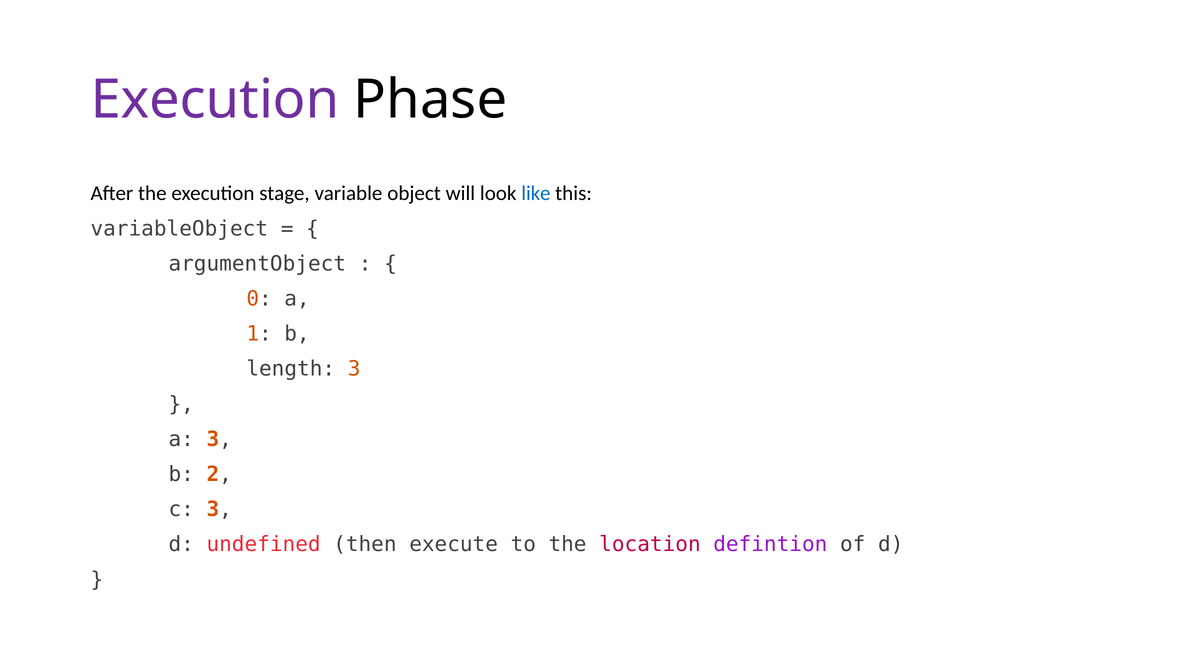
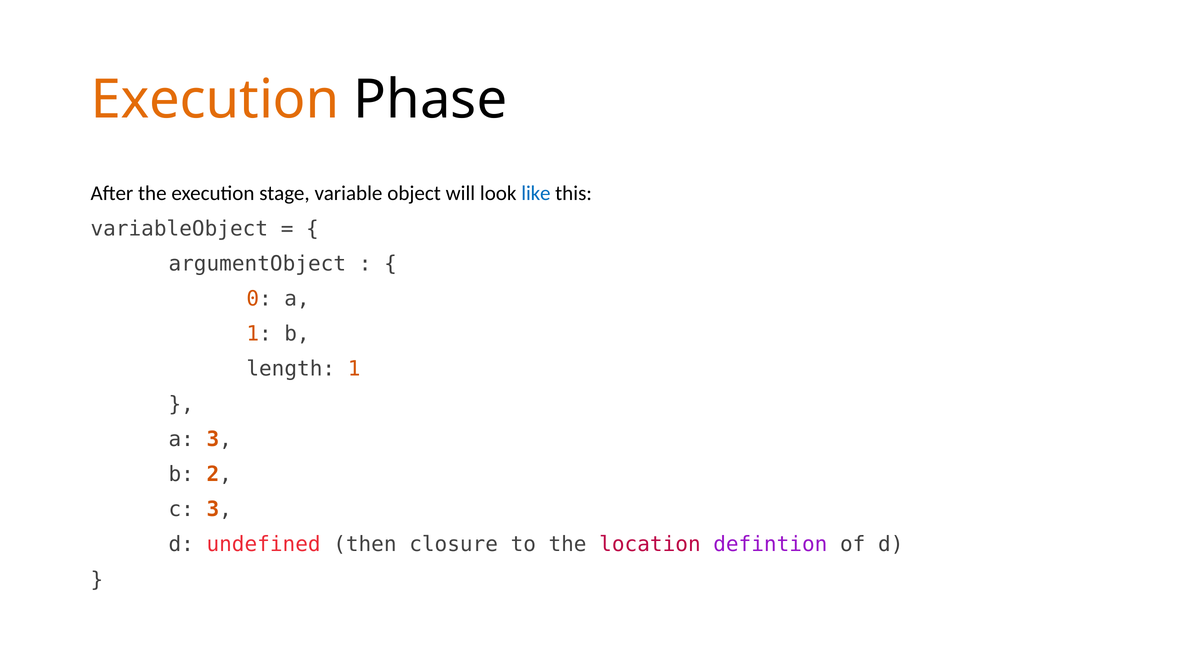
Execution colour: purple -> orange (215, 100)
length 3: 3 -> 1 (354, 369)
execute: execute -> closure (454, 545)
